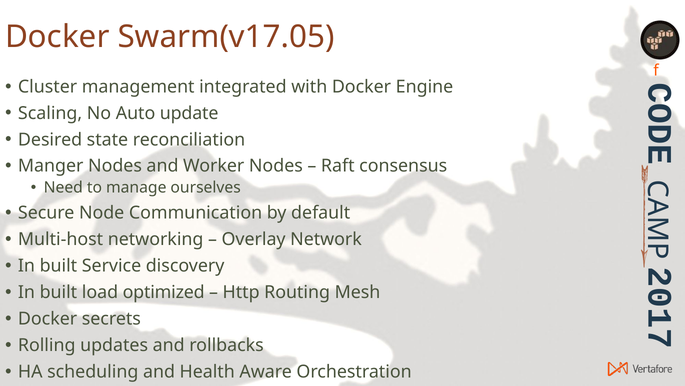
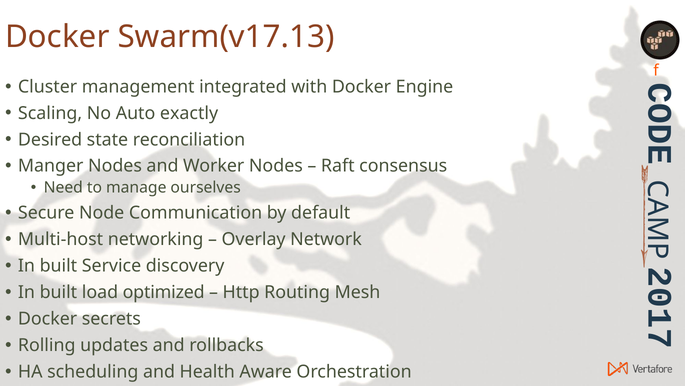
Swarm(v17.05: Swarm(v17.05 -> Swarm(v17.13 (226, 37)
update: update -> exactly (189, 113)
